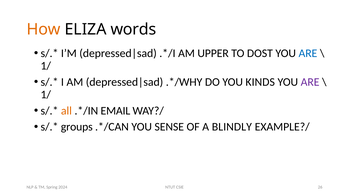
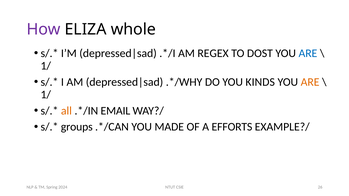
How colour: orange -> purple (44, 29)
words: words -> whole (133, 29)
UPPER: UPPER -> REGEX (213, 53)
ARE colour: purple -> orange (310, 82)
SENSE: SENSE -> MADE (169, 127)
BLINDLY: BLINDLY -> EFFORTS (232, 127)
